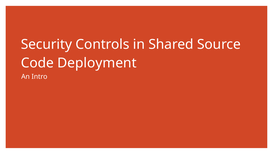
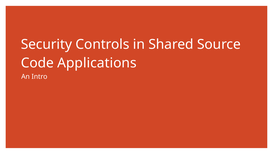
Deployment: Deployment -> Applications (97, 63)
